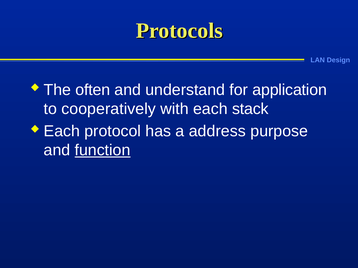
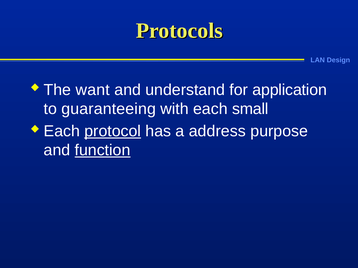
often: often -> want (93, 90)
cooperatively: cooperatively -> guaranteeing (109, 109)
stack: stack -> small (250, 109)
protocol underline: none -> present (113, 131)
